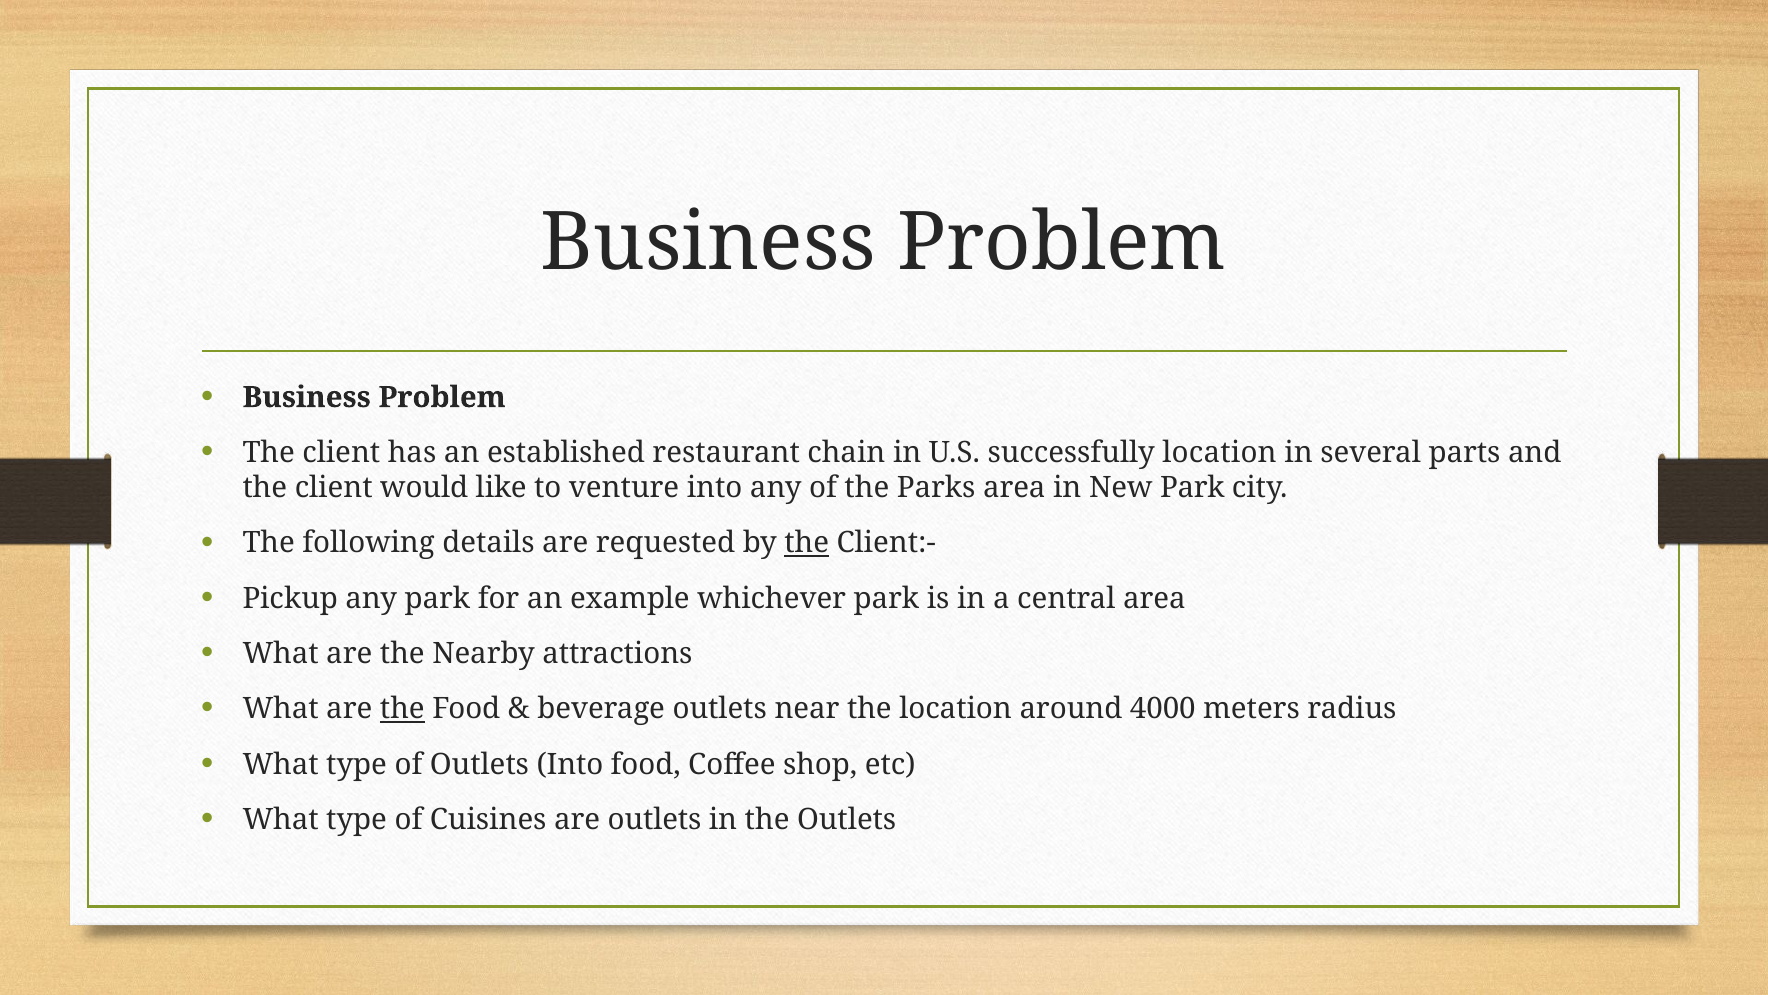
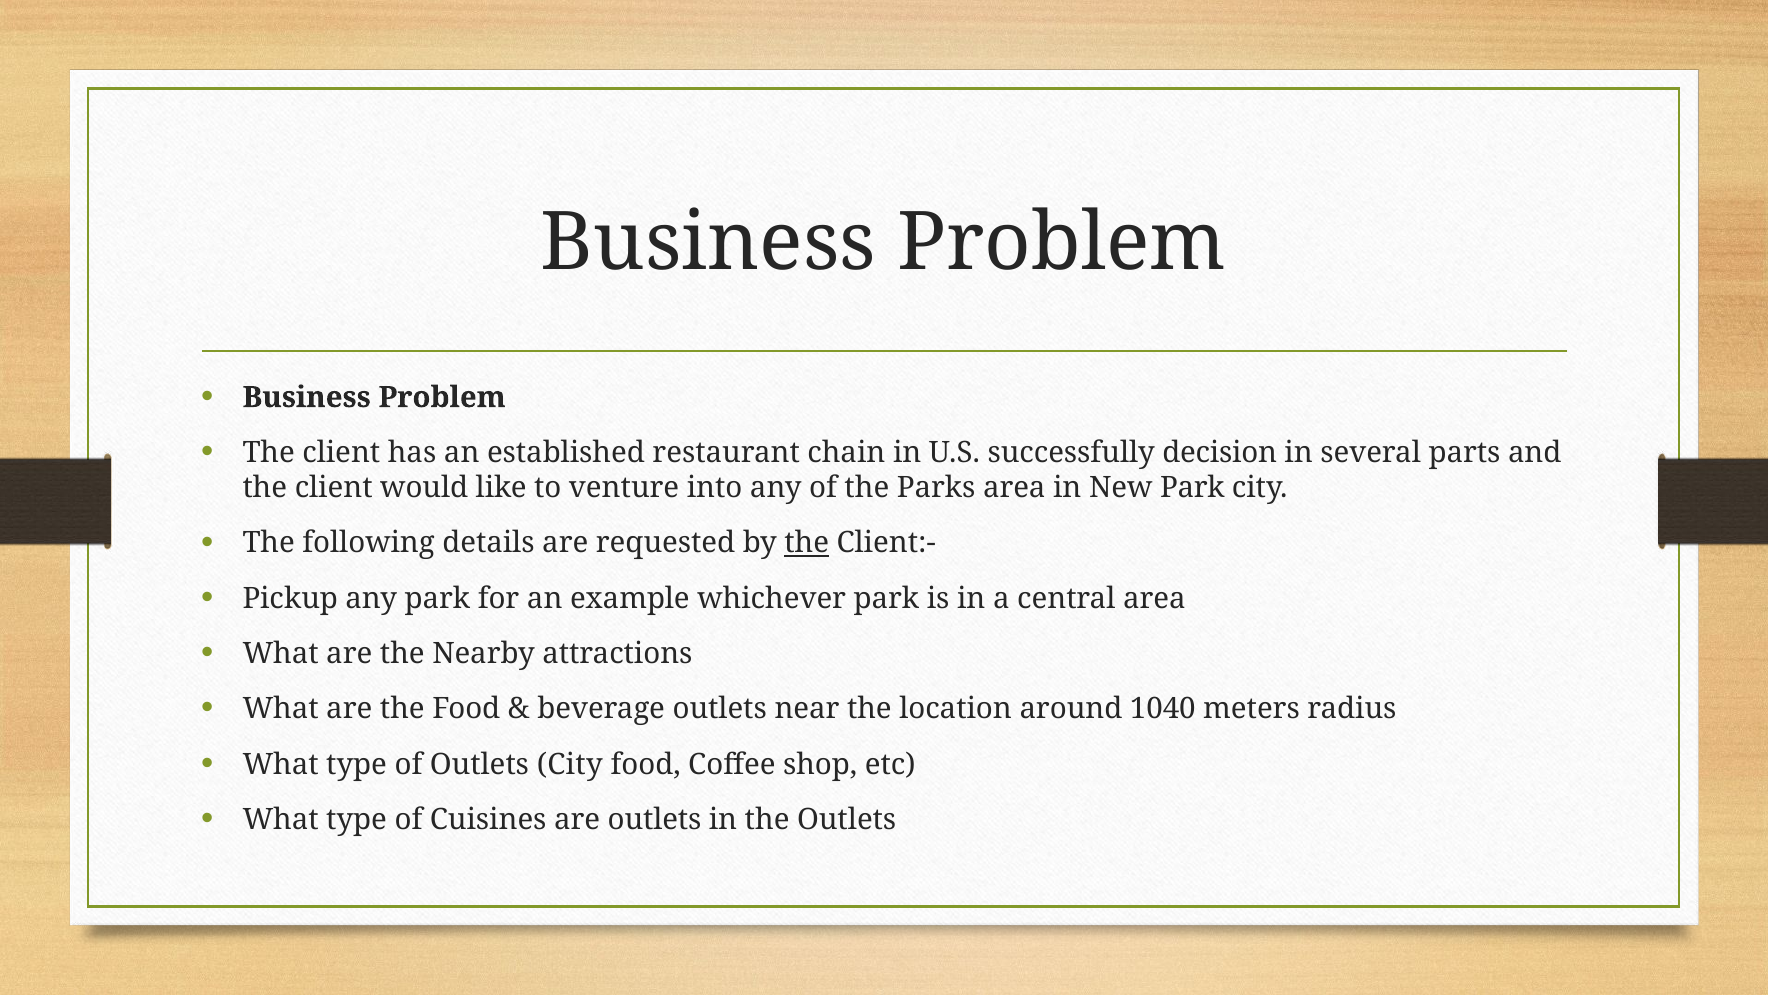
successfully location: location -> decision (1220, 452)
the underline: present -> none (402, 709)
4000: 4000 -> 1040 (1163, 709)
Outlets Into: Into -> City (570, 764)
